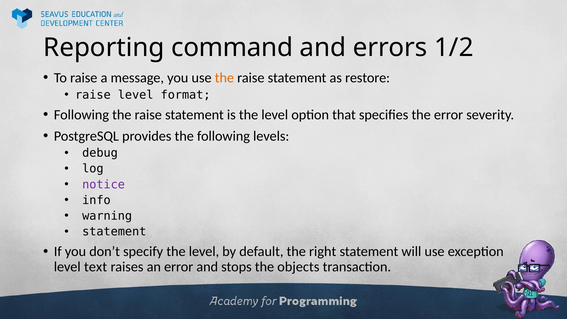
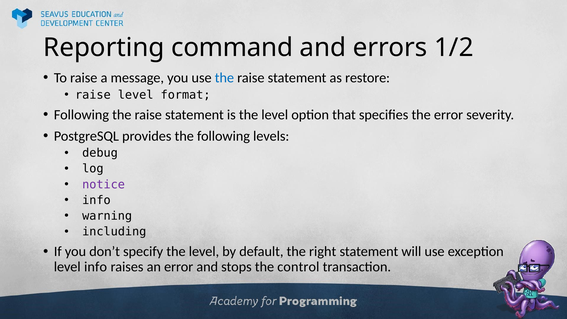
the colour: orange -> blue (224, 78)
statement: statement -> including (114, 232)
level text: text -> info (96, 267)
objects: objects -> control (298, 267)
